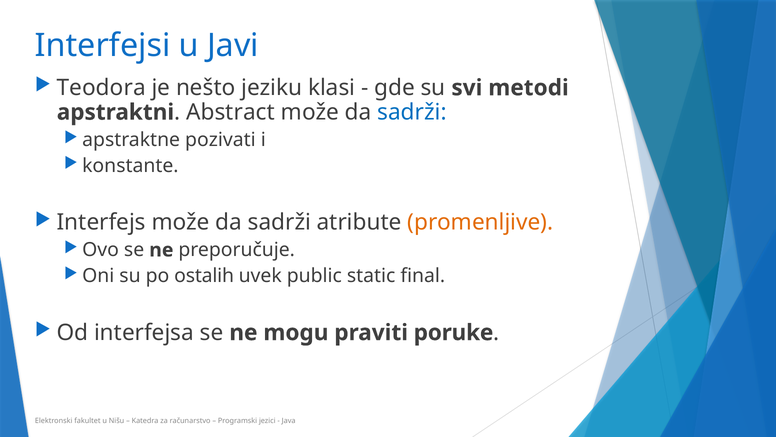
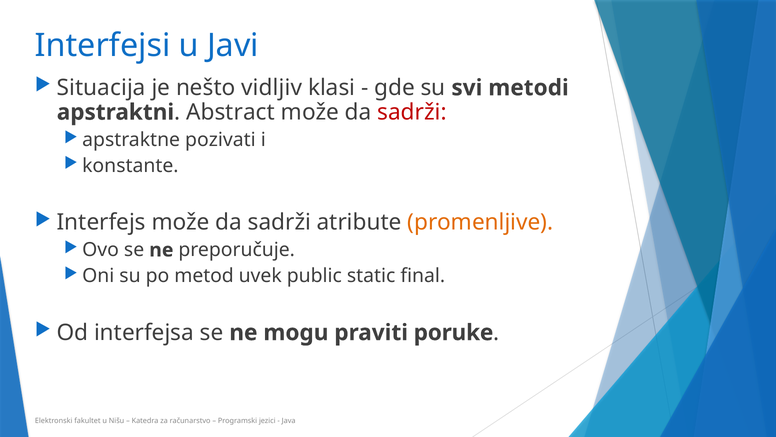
Teodora: Teodora -> Situacija (101, 88)
jeziku: jeziku -> vidljiv (272, 88)
sadrži colour: blue -> red (412, 112)
ostalih: ostalih -> metod (204, 276)
